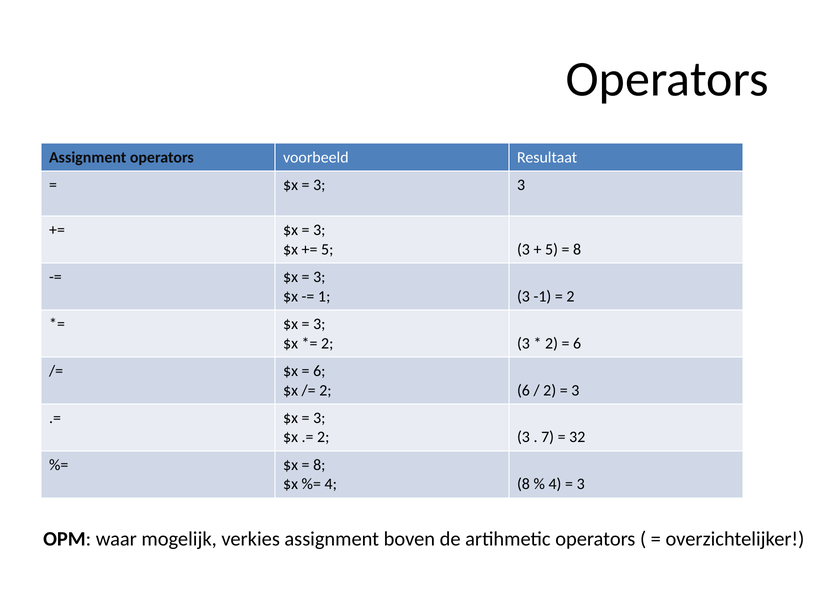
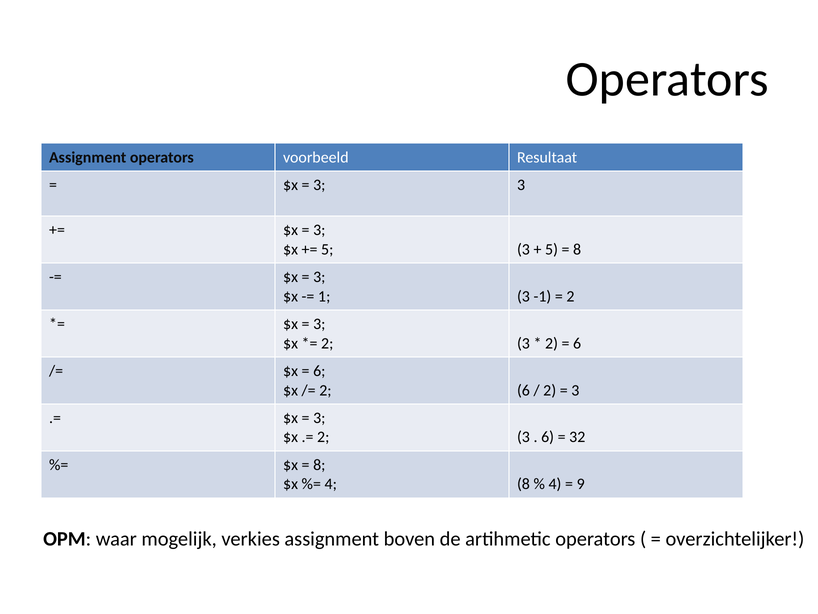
7: 7 -> 6 (548, 437)
3: 3 -> 9 (581, 484)
